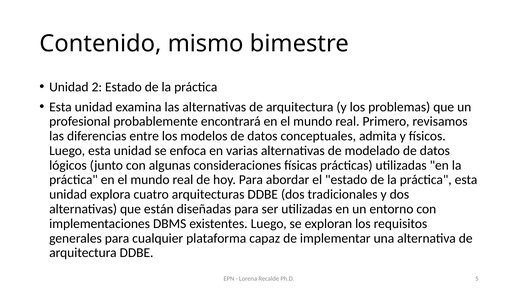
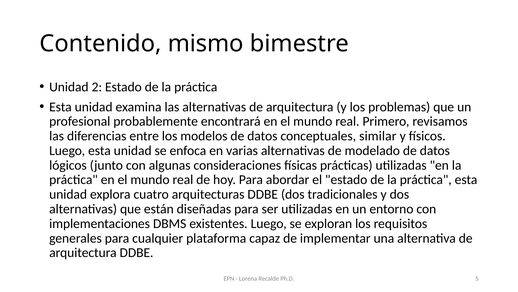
admita: admita -> similar (378, 136)
